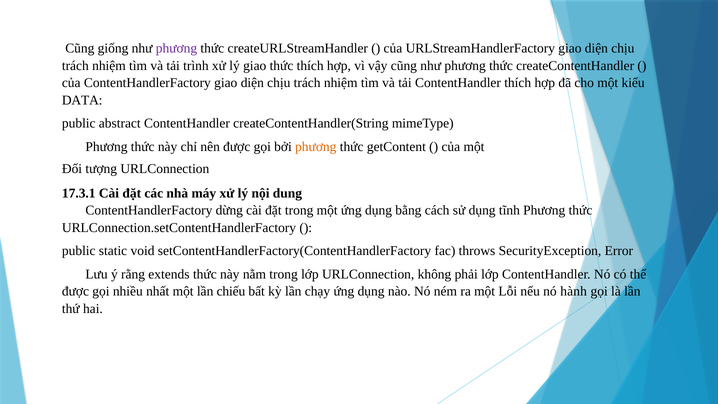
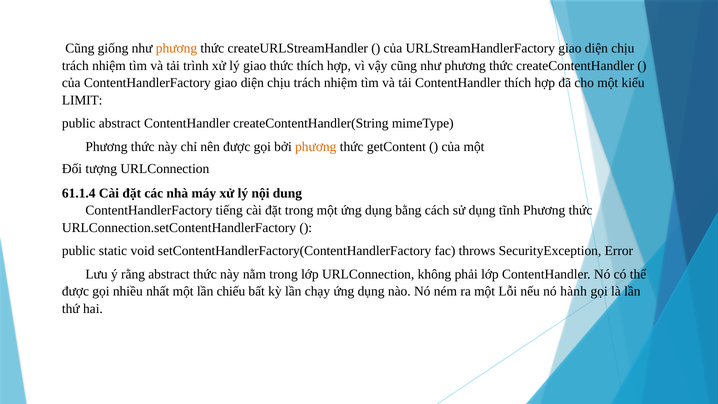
phương colour: purple -> orange (176, 48)
DATA: DATA -> LIMIT (82, 100)
17.3.1: 17.3.1 -> 61.1.4 (79, 193)
dừng: dừng -> tiếng (229, 210)
rằng extends: extends -> abstract (169, 274)
